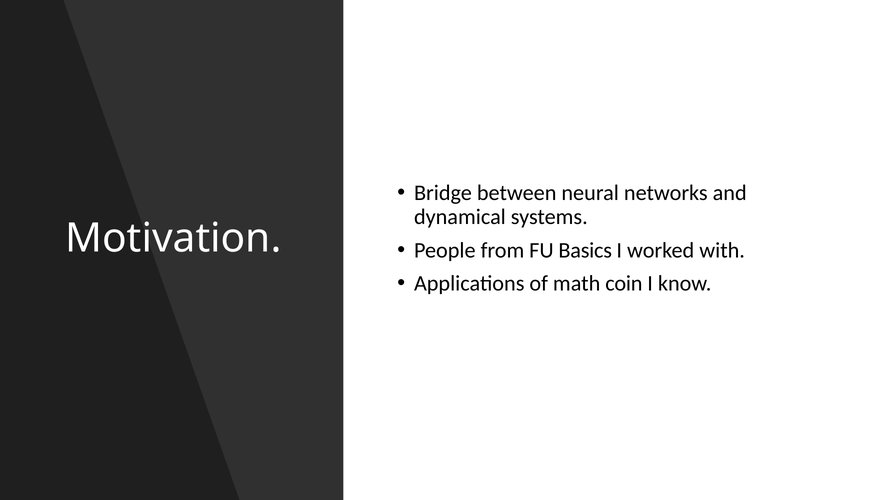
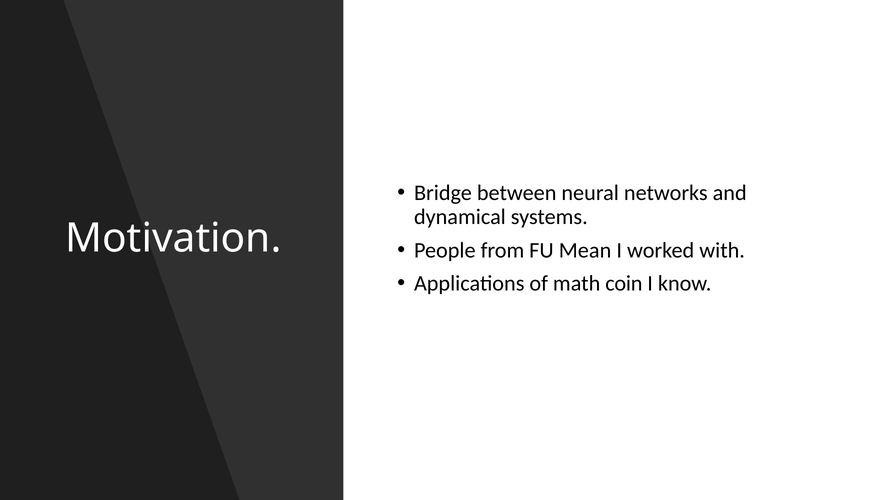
Basics: Basics -> Mean (585, 250)
